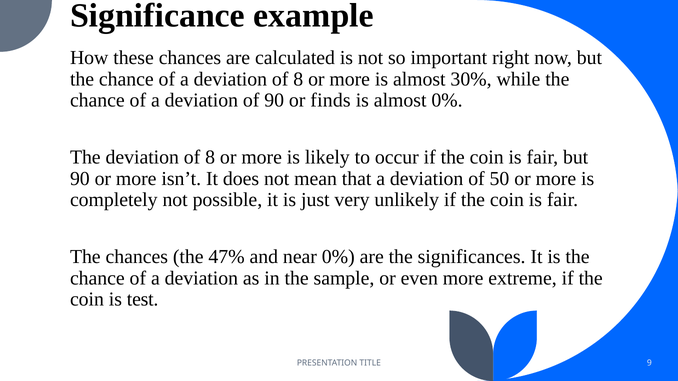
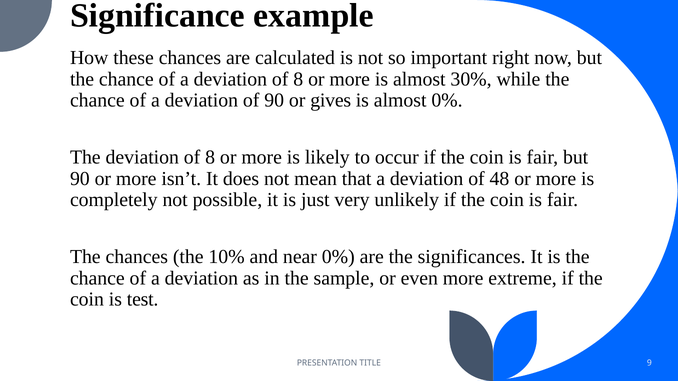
finds: finds -> gives (331, 100)
50: 50 -> 48 (499, 179)
47%: 47% -> 10% (227, 257)
